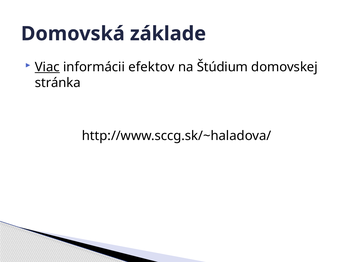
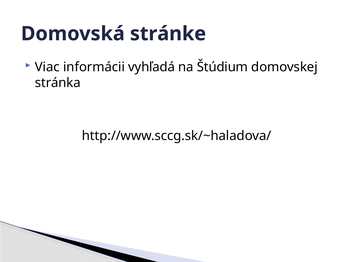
základe: základe -> stránke (168, 34)
Viac underline: present -> none (47, 67)
efektov: efektov -> vyhľadá (152, 67)
